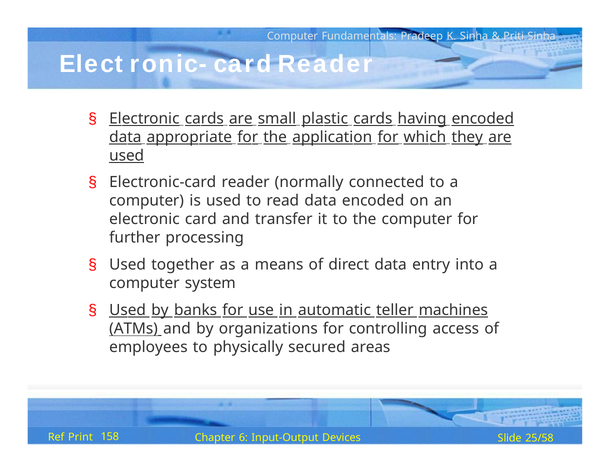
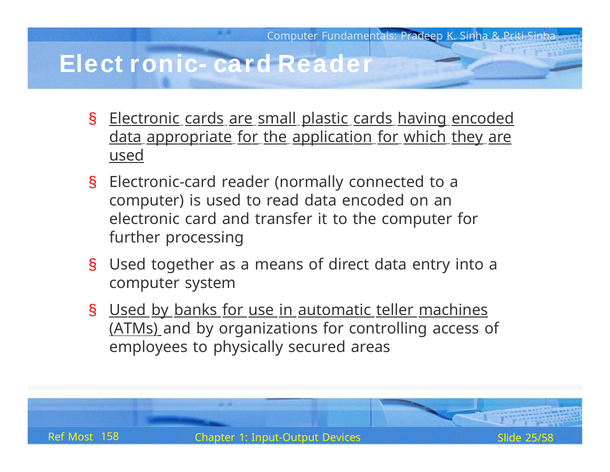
Print: Print -> Most (81, 437)
6: 6 -> 1 (243, 437)
